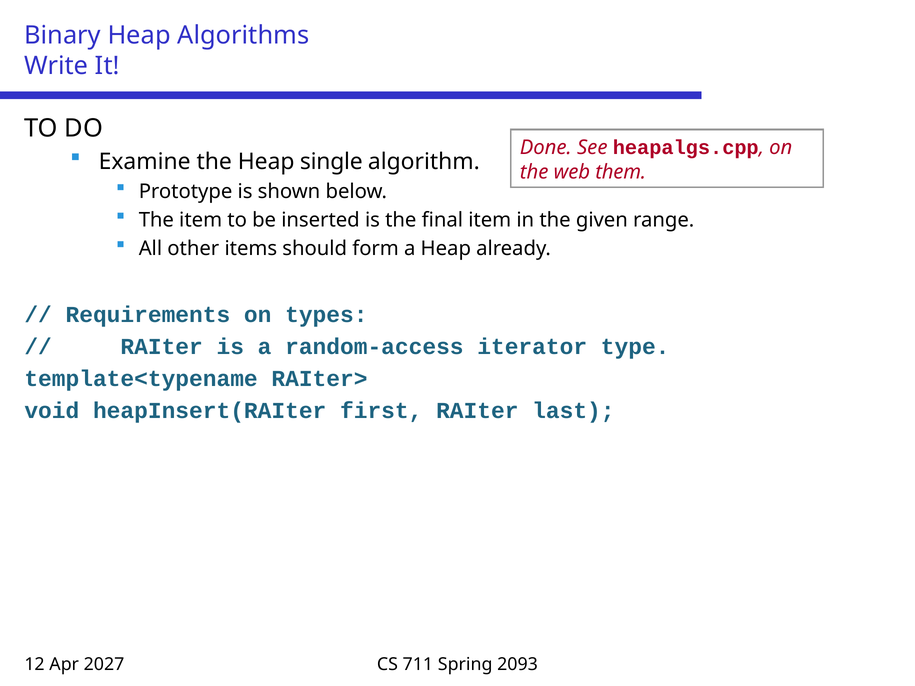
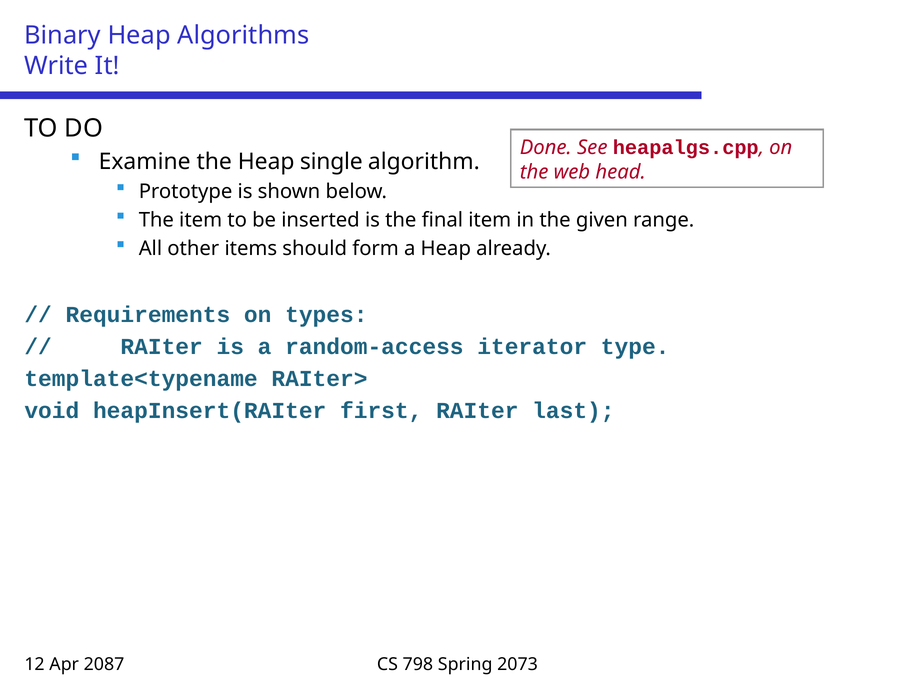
them: them -> head (621, 172)
2027: 2027 -> 2087 (104, 665)
711: 711 -> 798 (418, 665)
2093: 2093 -> 2073 (518, 665)
